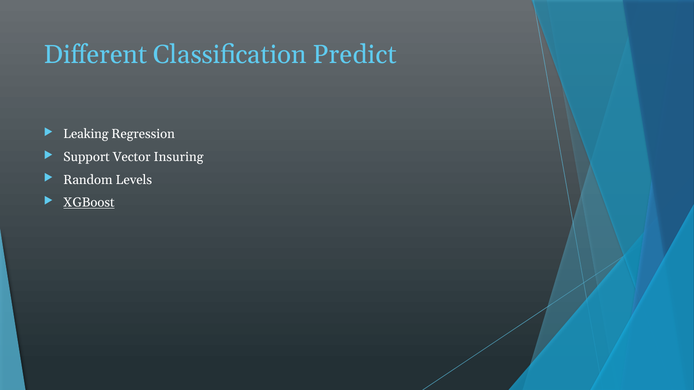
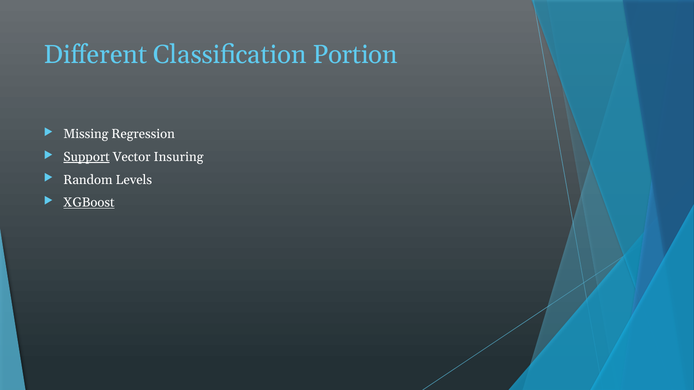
Predict: Predict -> Portion (355, 55)
Leaking: Leaking -> Missing (86, 134)
Support underline: none -> present (87, 157)
